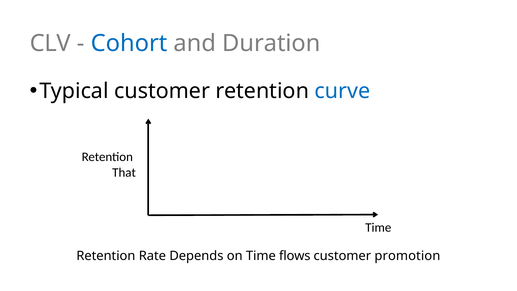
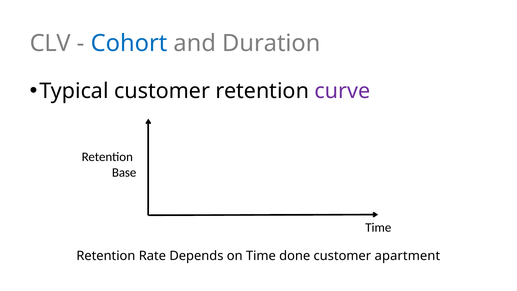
curve colour: blue -> purple (342, 91)
That: That -> Base (124, 172)
flows: flows -> done (295, 256)
promotion: promotion -> apartment (407, 256)
